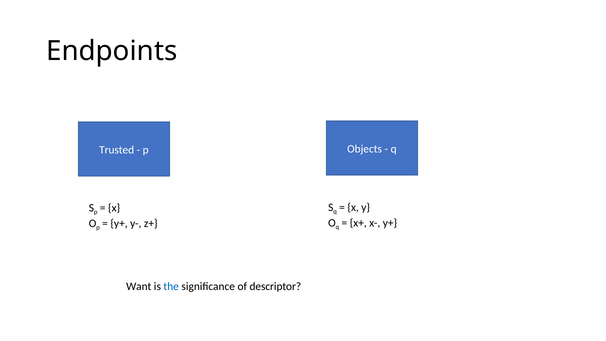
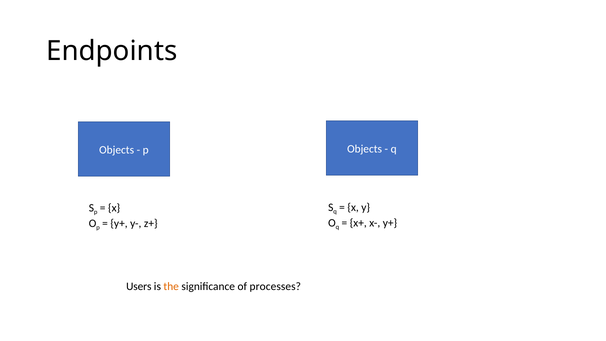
Trusted: Trusted -> Objects (117, 150)
Want: Want -> Users (139, 287)
the colour: blue -> orange (171, 287)
descriptor: descriptor -> processes (275, 287)
